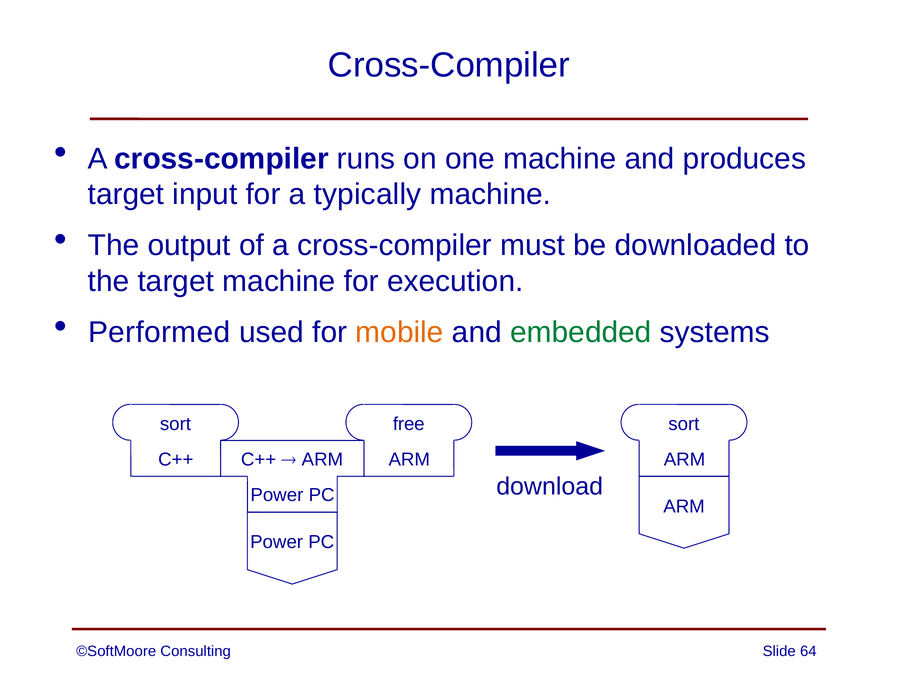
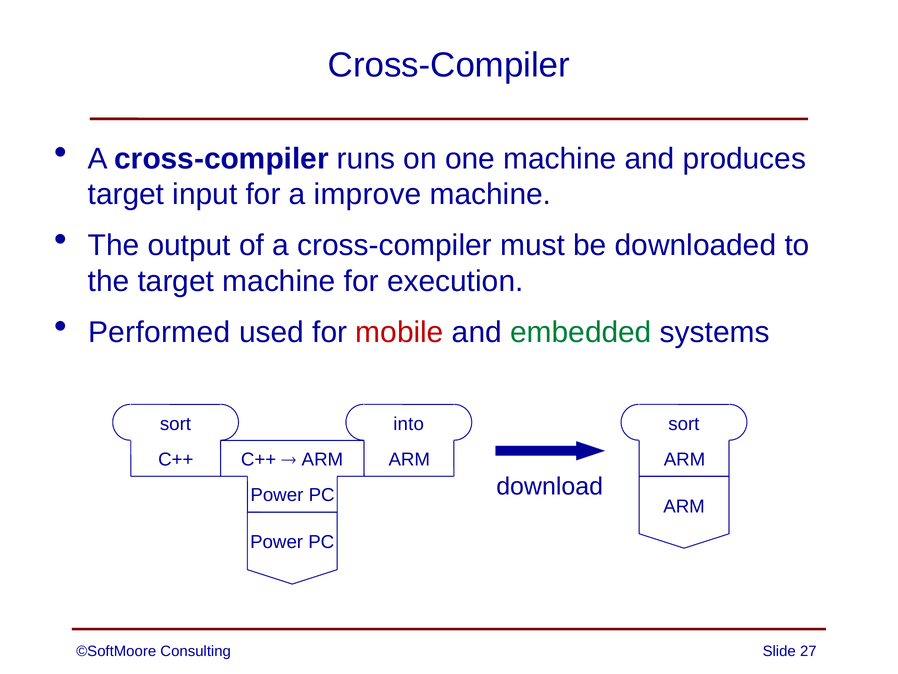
typically: typically -> improve (368, 194)
mobile colour: orange -> red (400, 332)
free: free -> into (409, 424)
64: 64 -> 27 (808, 651)
